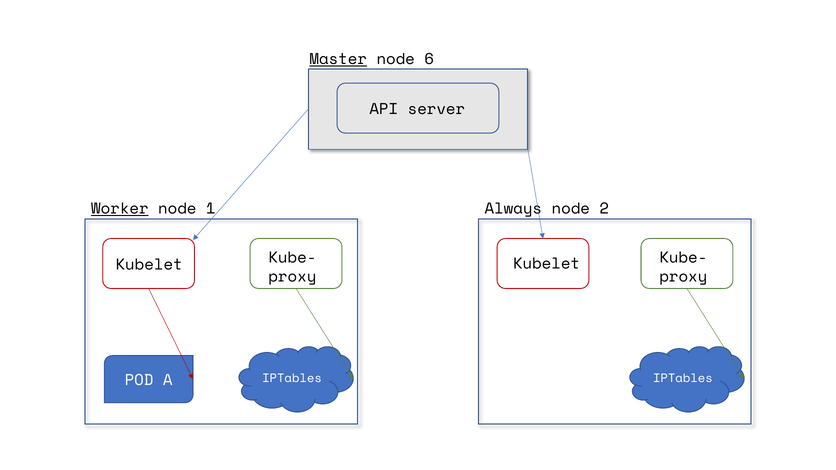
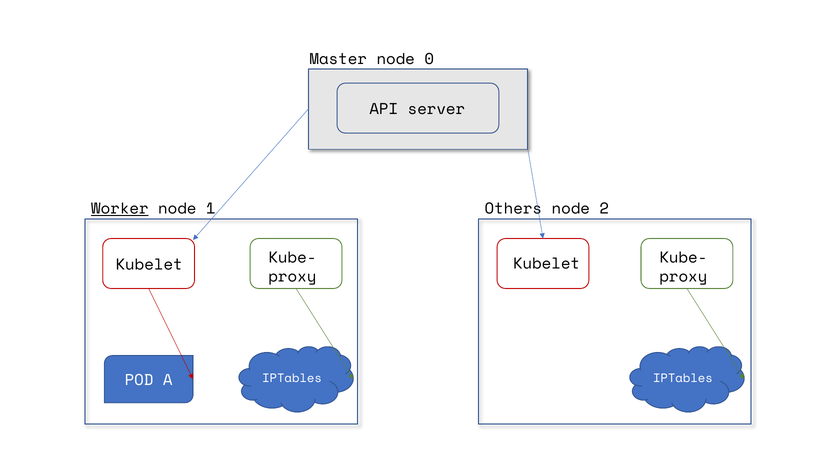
Master underline: present -> none (338, 59)
6: 6 -> 0 (429, 59)
Always: Always -> Others (513, 209)
